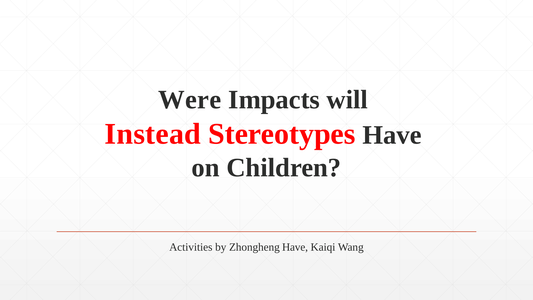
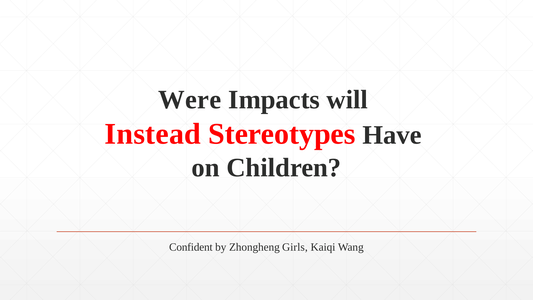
Activities: Activities -> Confident (191, 247)
Zhongheng Have: Have -> Girls (295, 247)
